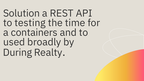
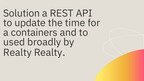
testing: testing -> update (30, 23)
During: During -> Realty (17, 52)
